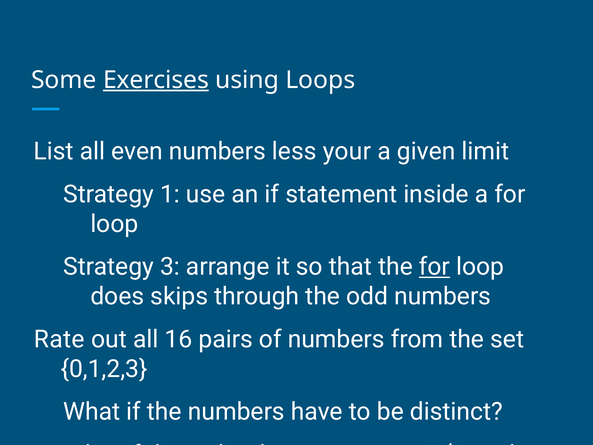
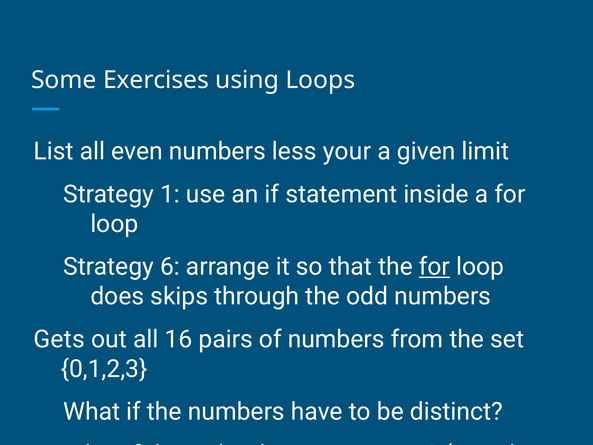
Exercises underline: present -> none (156, 80)
3: 3 -> 6 (170, 267)
Rate: Rate -> Gets (59, 339)
